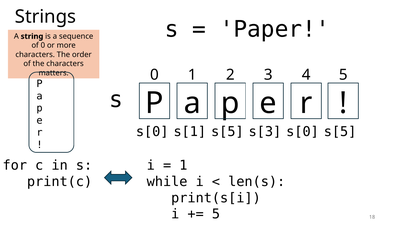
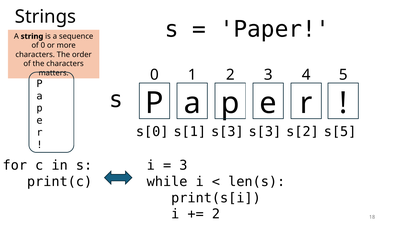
s[1 s[5: s[5 -> s[3 (227, 132)
s[3 s[0: s[0 -> s[2 (303, 132)
1: 1 -> 3 (183, 166)
5: 5 -> 2 (216, 214)
